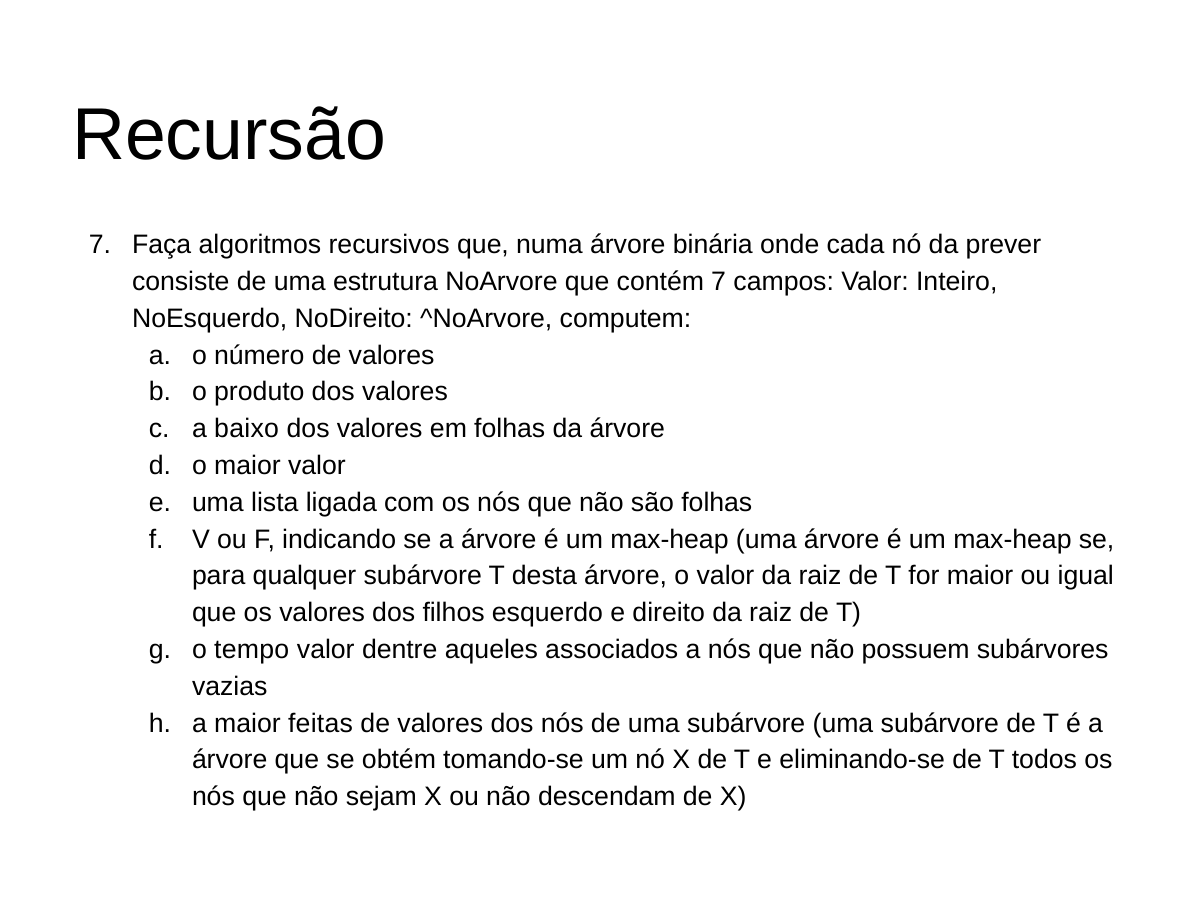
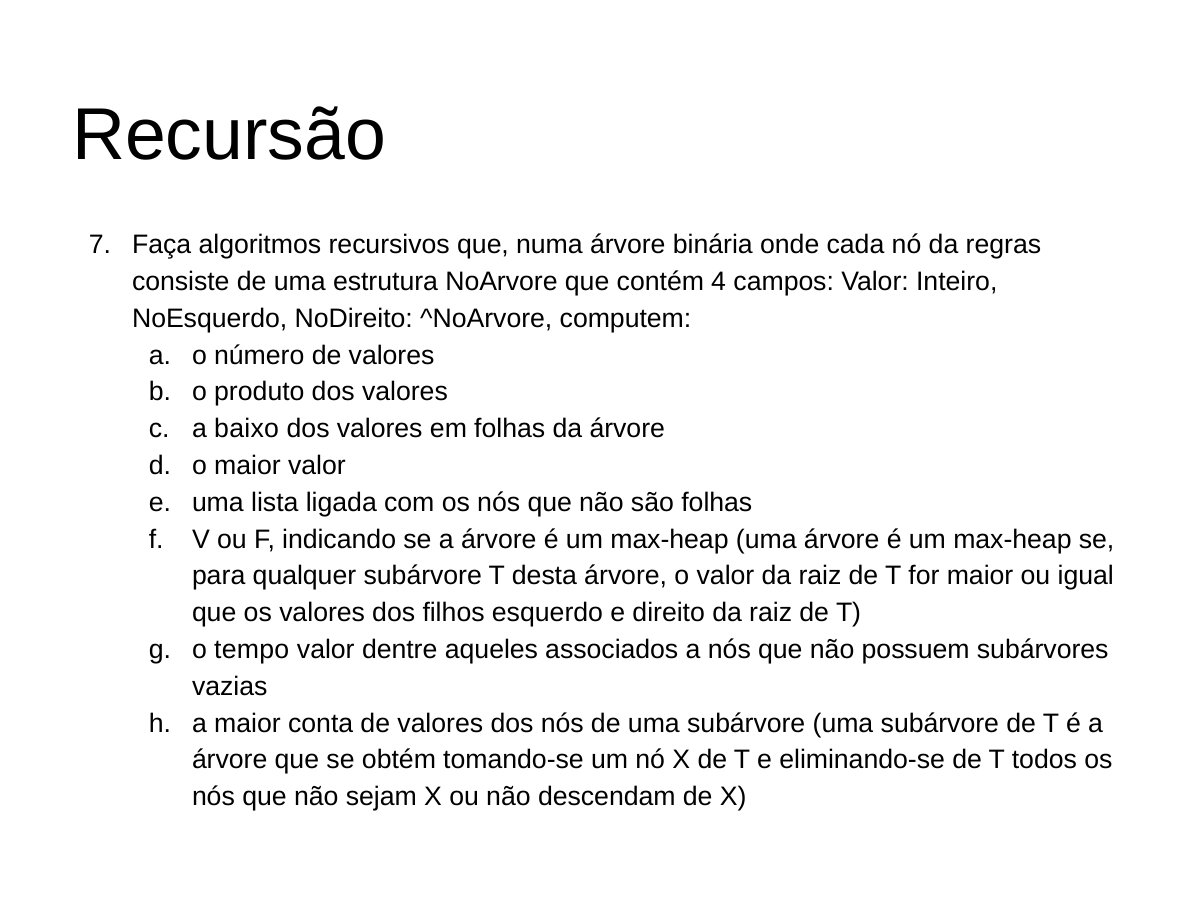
prever: prever -> regras (1003, 245)
contém 7: 7 -> 4 (719, 282)
feitas: feitas -> conta (321, 723)
